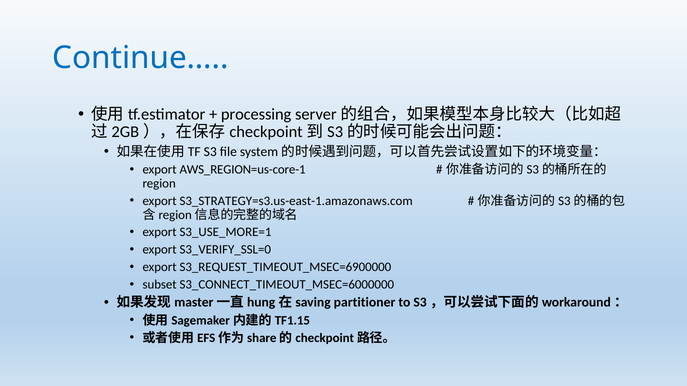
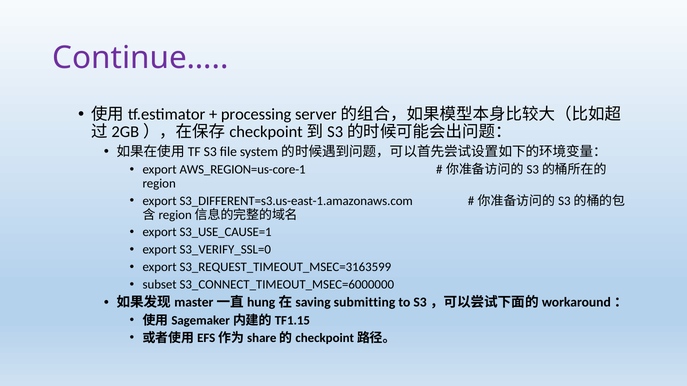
Continue… colour: blue -> purple (141, 58)
S3_STRATEGY=s3.us-east-1.amazonaws.com: S3_STRATEGY=s3.us-east-1.amazonaws.com -> S3_DIFFERENT=s3.us-east-1.amazonaws.com (296, 201)
S3_USE_MORE=1: S3_USE_MORE=1 -> S3_USE_CAUSE=1 (226, 232)
S3_REQUEST_TIMEOUT_MSEC=6900000: S3_REQUEST_TIMEOUT_MSEC=6900000 -> S3_REQUEST_TIMEOUT_MSEC=3163599 (285, 267)
partitioner: partitioner -> submitting (365, 303)
